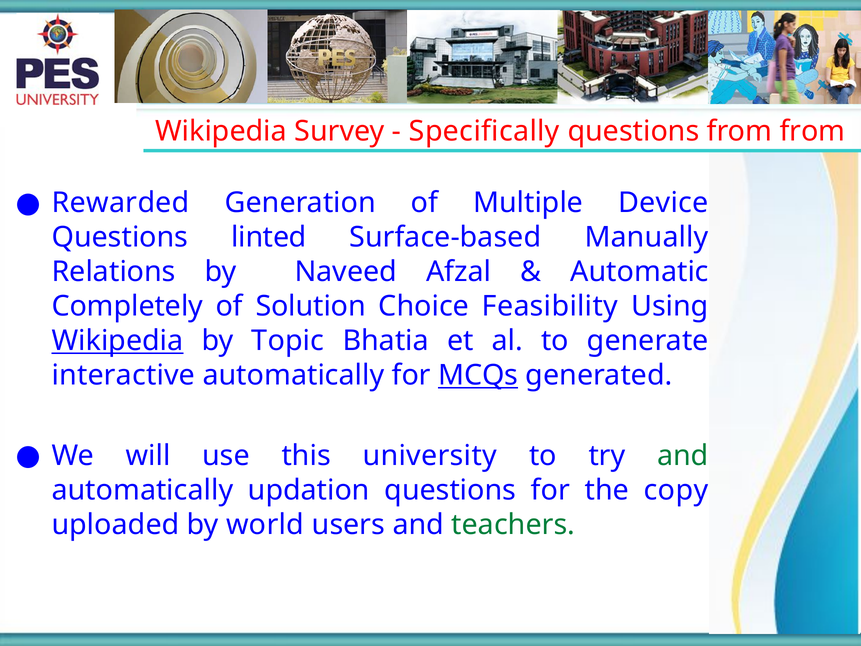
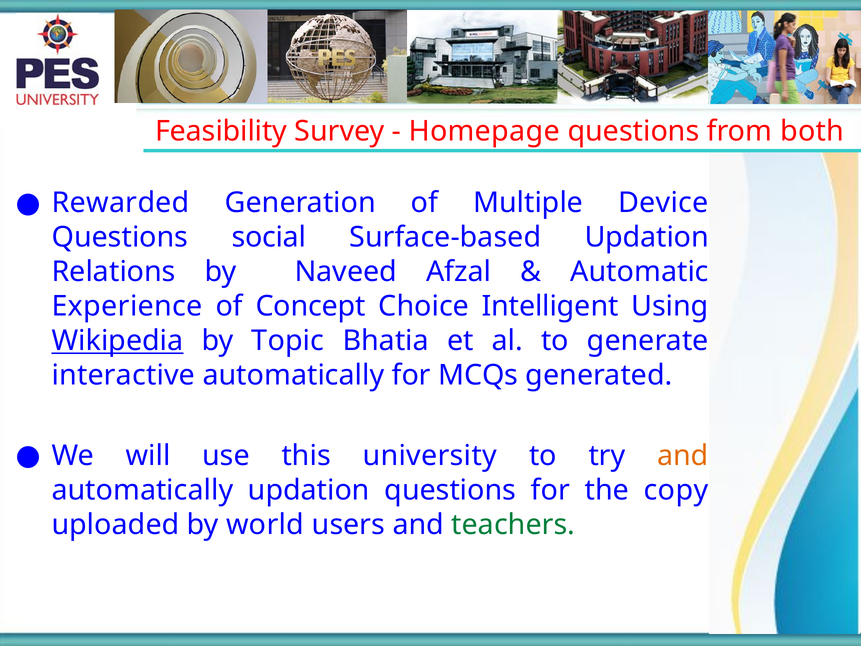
Wikipedia: Wikipedia -> Feasibility (221, 131)
Specifically: Specifically -> Homepage (484, 131)
from from: from -> both (812, 131)
linted: linted -> social (269, 237)
Surface-based Manually: Manually -> Updation (647, 237)
Completely: Completely -> Experience (127, 306)
Solution: Solution -> Concept (311, 306)
Feasibility: Feasibility -> Intelligent (550, 306)
MCQs underline: present -> none (478, 375)
and colour: green -> orange (683, 455)
